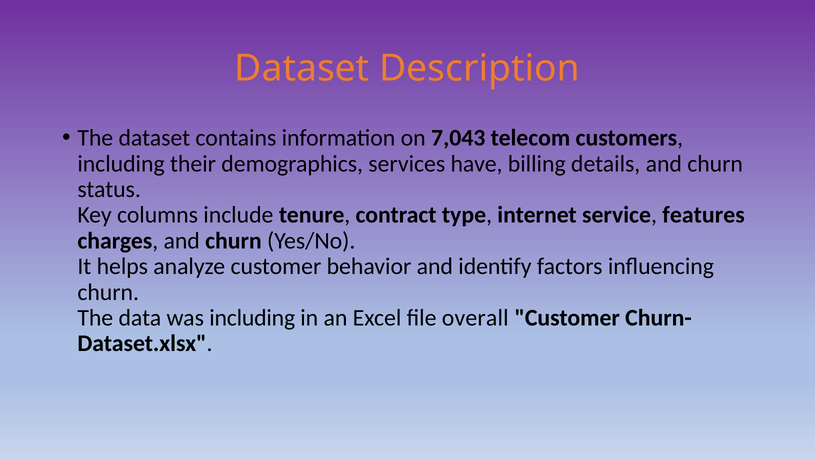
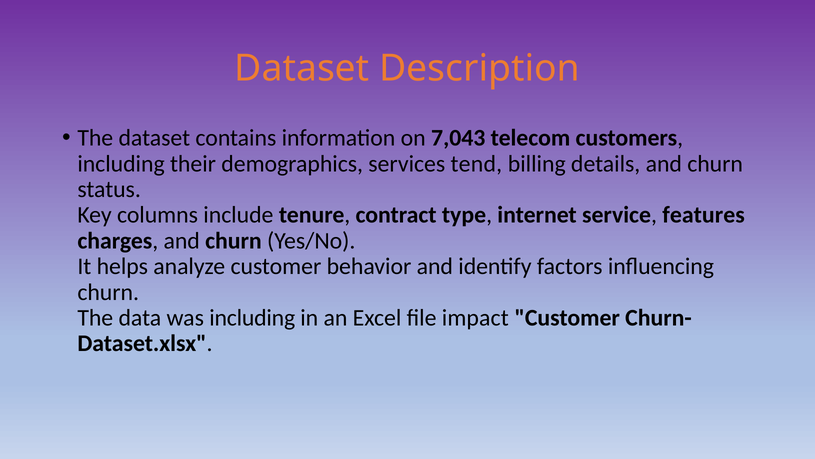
have: have -> tend (476, 163)
overall: overall -> impact (475, 318)
